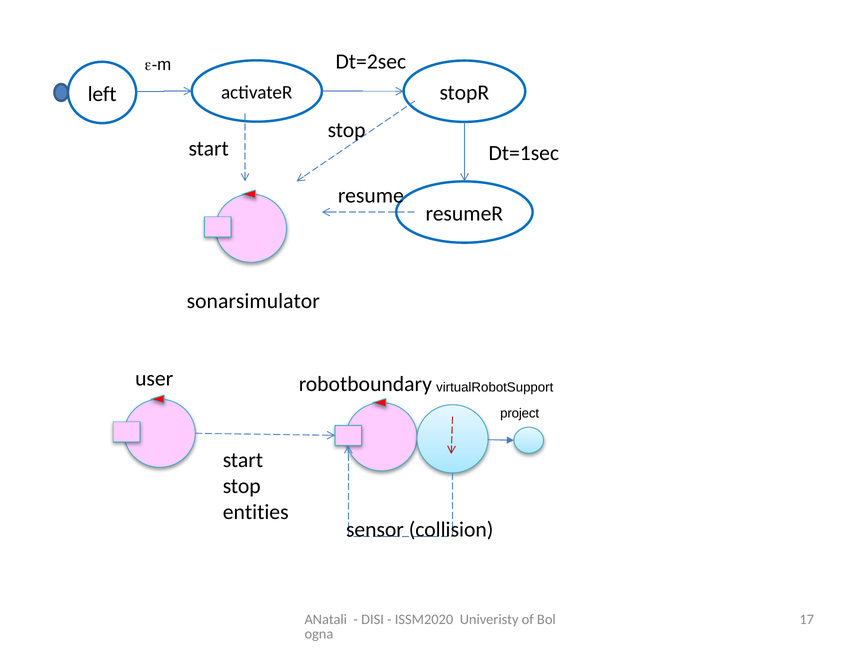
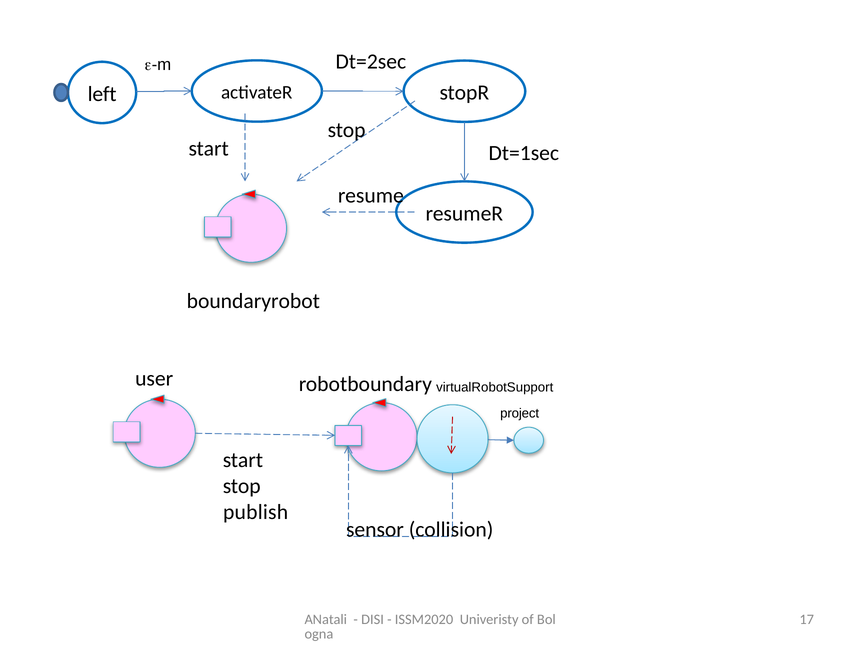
sonarsimulator: sonarsimulator -> boundaryrobot (253, 301)
entities: entities -> publish (256, 513)
